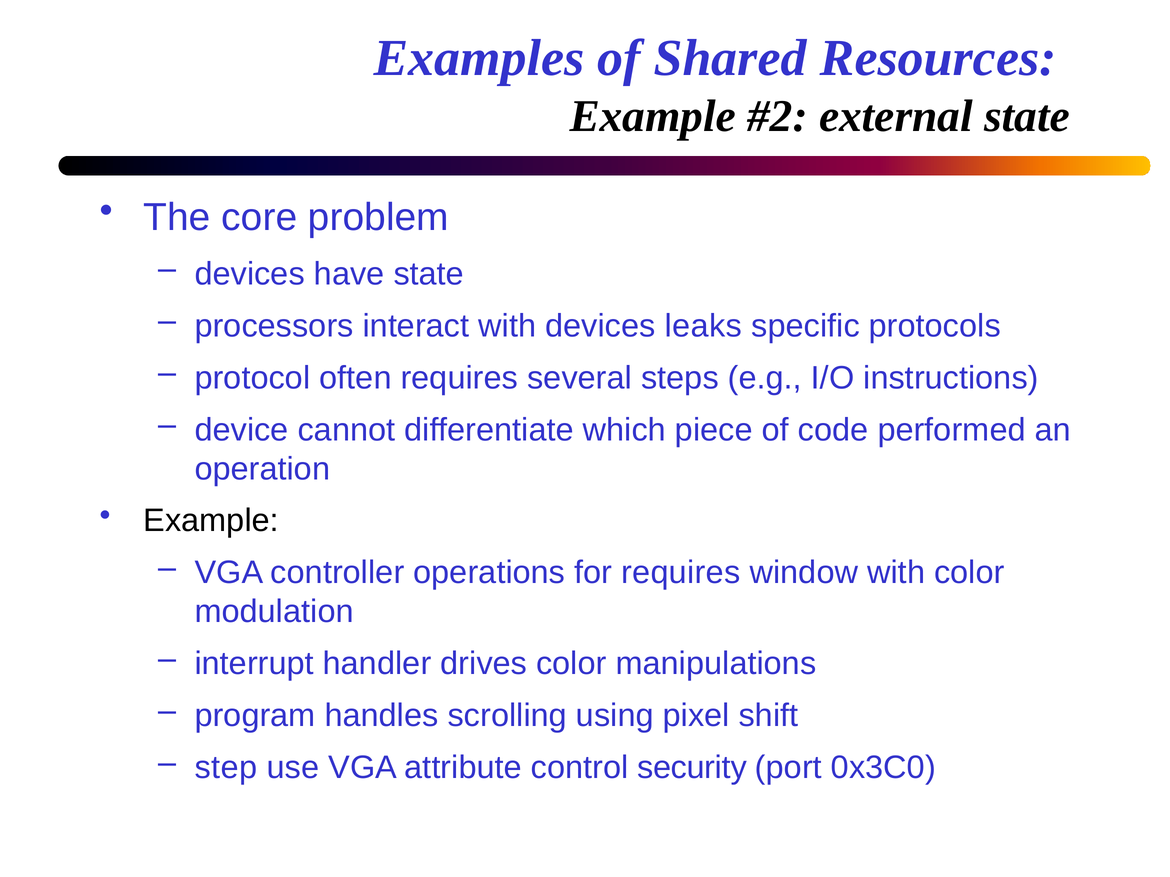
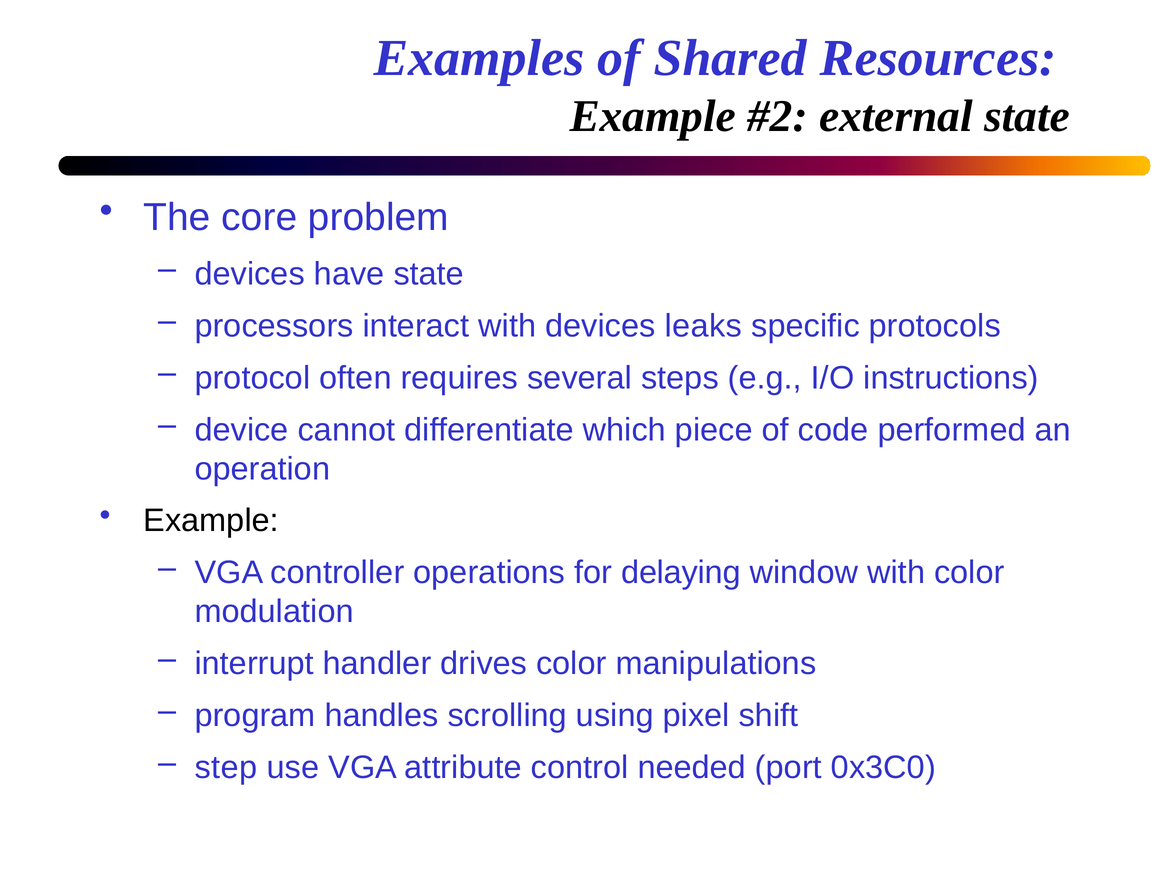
for requires: requires -> delaying (681, 573)
security: security -> needed (692, 768)
